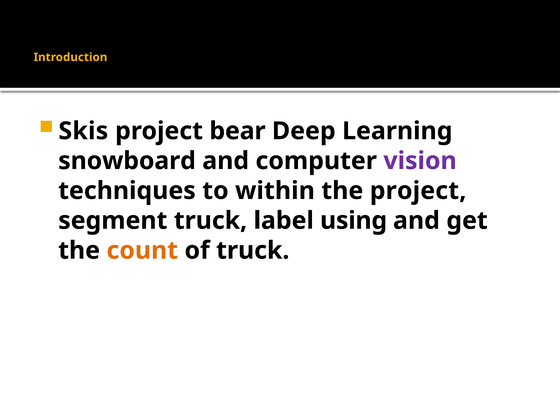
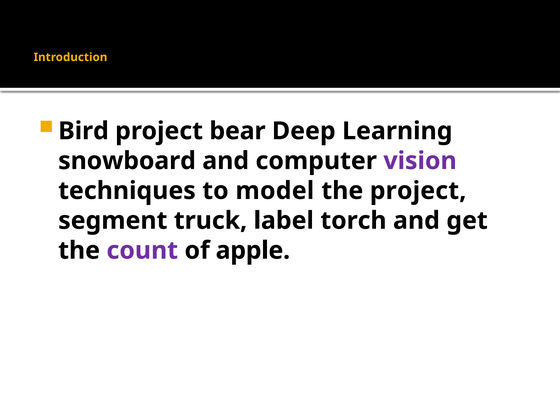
Skis: Skis -> Bird (83, 131)
within: within -> model (275, 191)
using: using -> torch (354, 221)
count colour: orange -> purple (142, 250)
of truck: truck -> apple (253, 250)
